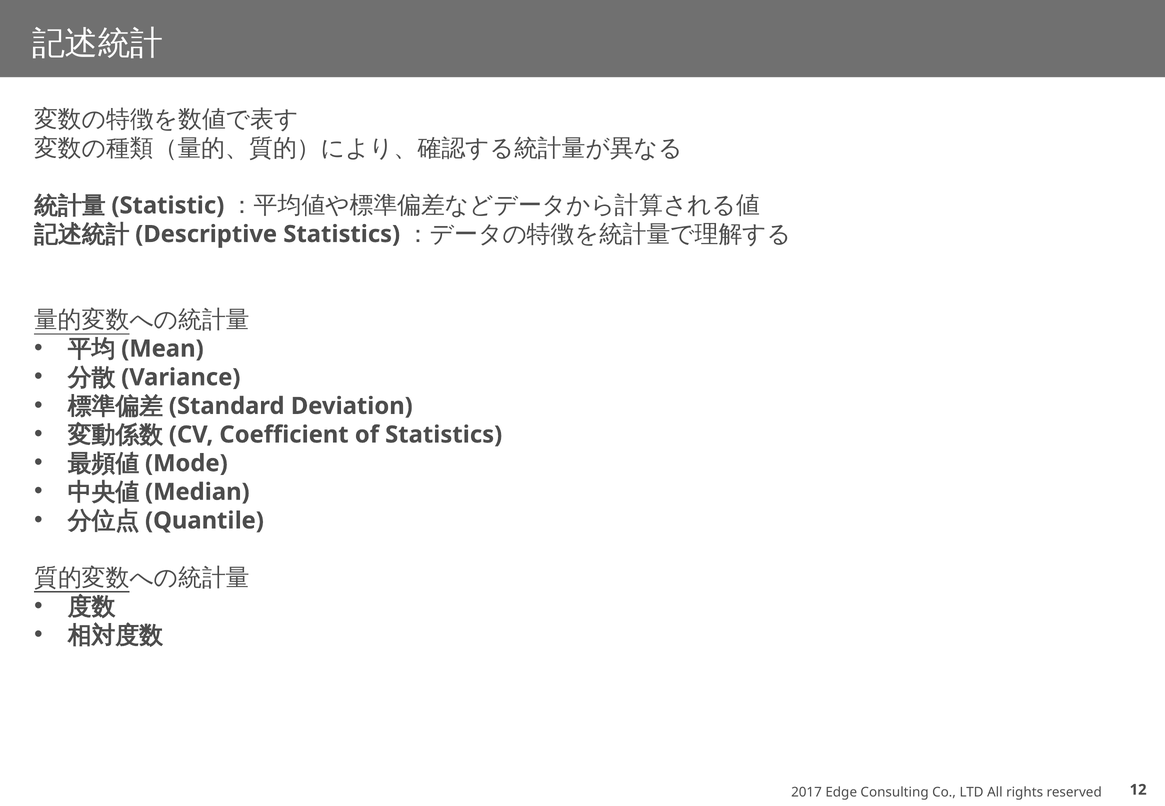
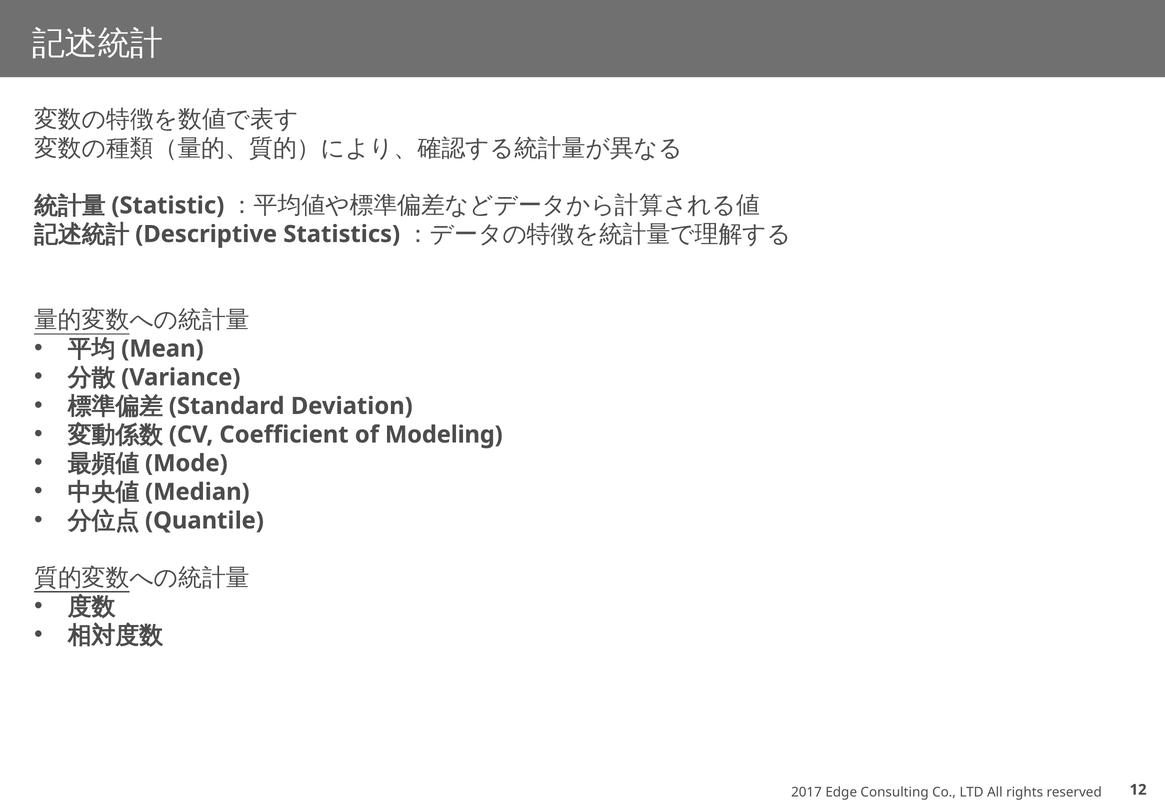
of Statistics: Statistics -> Modeling (444, 435)
